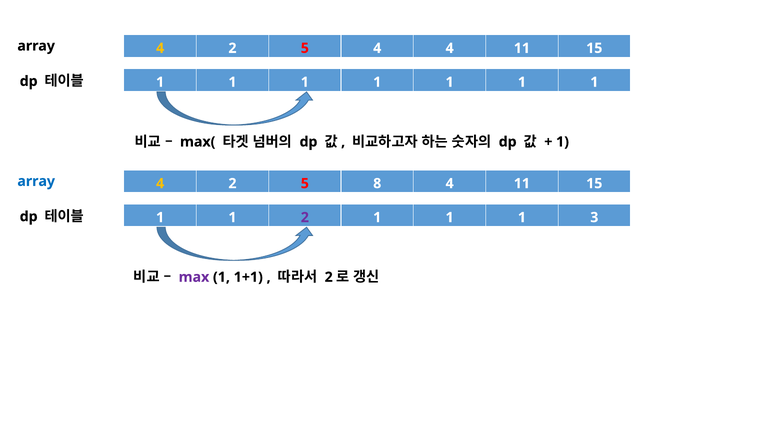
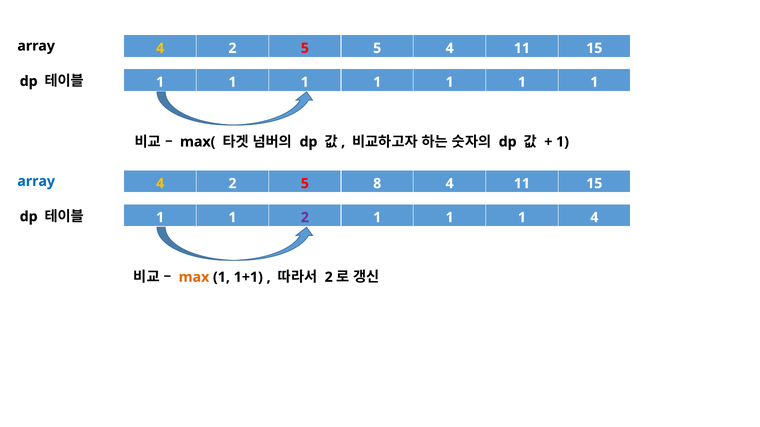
5 4: 4 -> 5 (377, 48)
3: 3 -> 4 (594, 218)
max colour: purple -> orange (194, 277)
